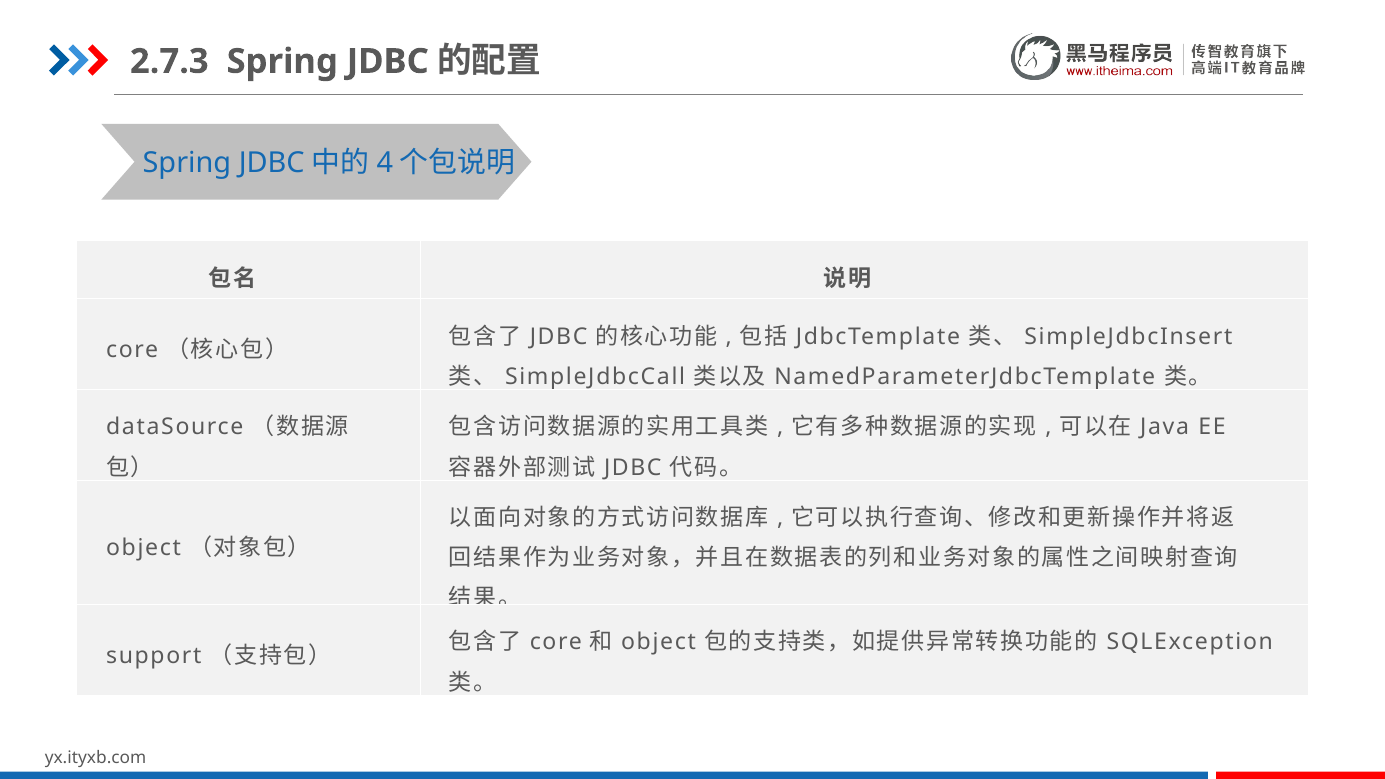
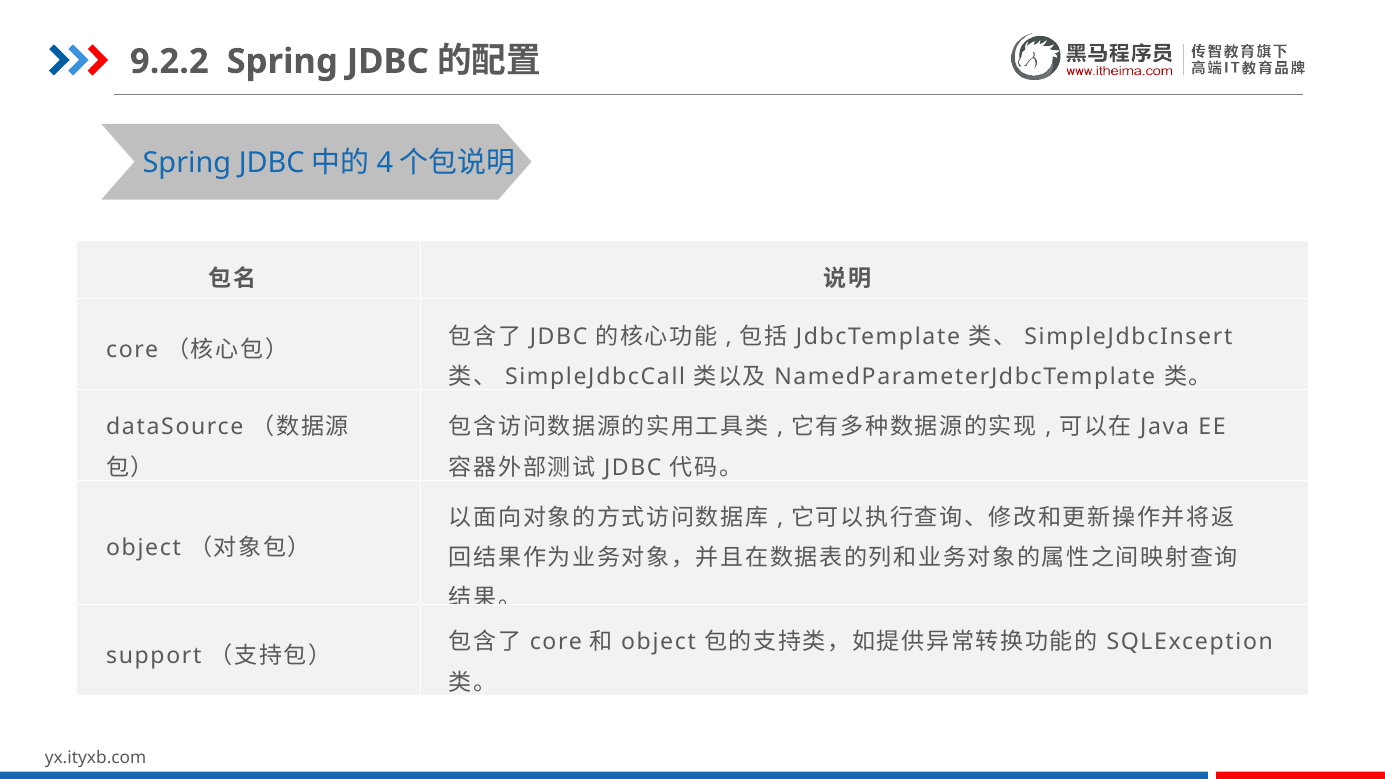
2.7.3: 2.7.3 -> 9.2.2 (169, 61)
